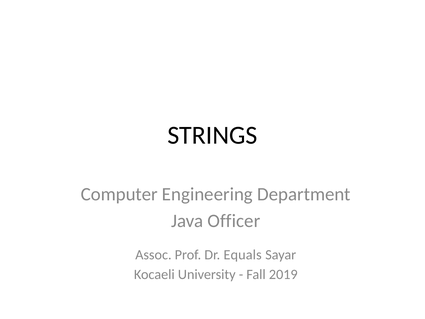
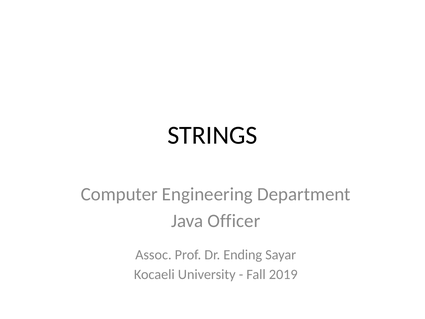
Equals: Equals -> Ending (243, 255)
